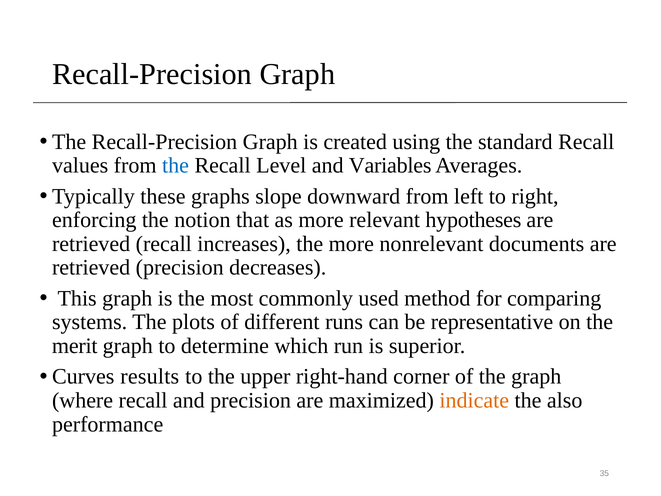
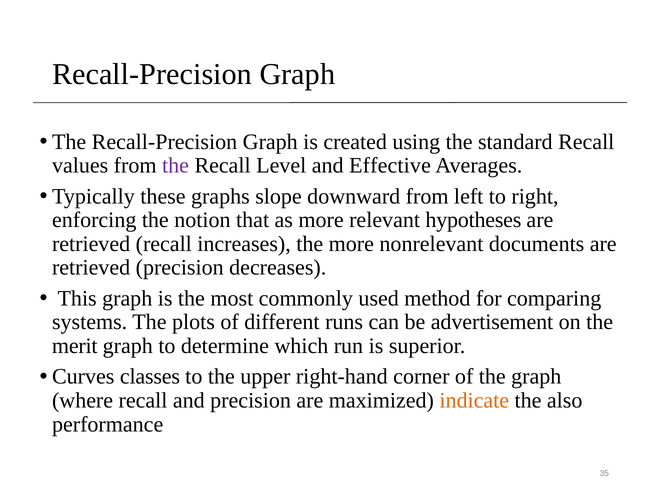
the colour: blue -> purple (176, 166)
Variables: Variables -> Effective (390, 166)
representative: representative -> advertisement (492, 322)
results: results -> classes (150, 377)
